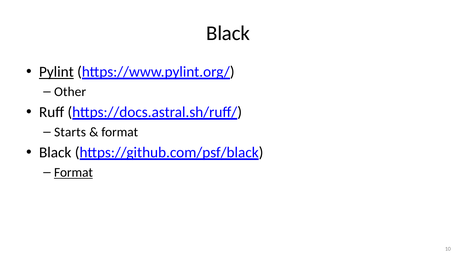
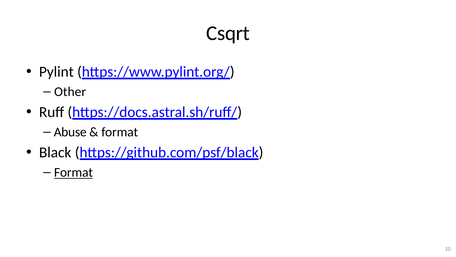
Black: Black -> Csqrt (228, 33)
Pylint underline: present -> none (56, 72)
Starts: Starts -> Abuse (70, 132)
